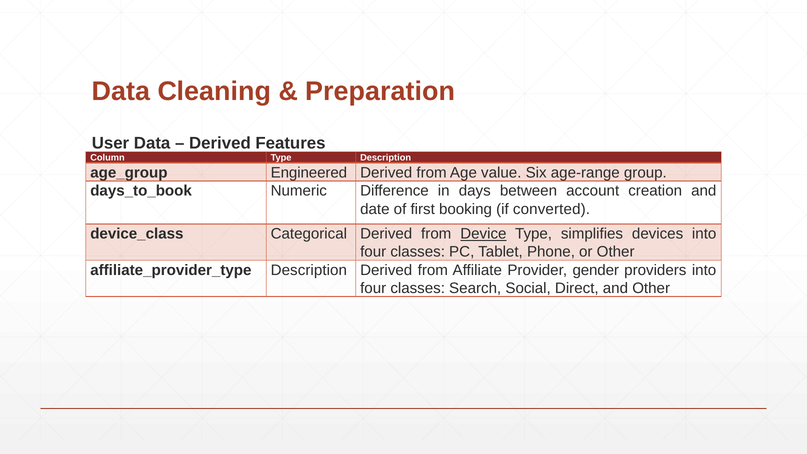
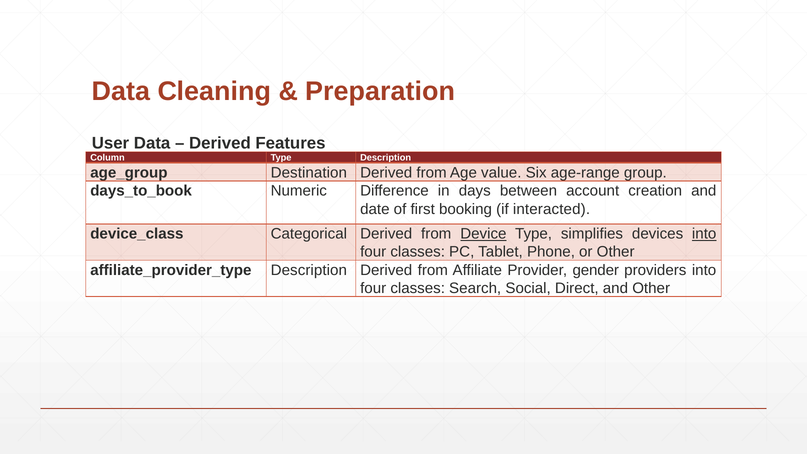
Engineered: Engineered -> Destination (309, 173)
converted: converted -> interacted (552, 209)
into underline: none -> present (704, 234)
